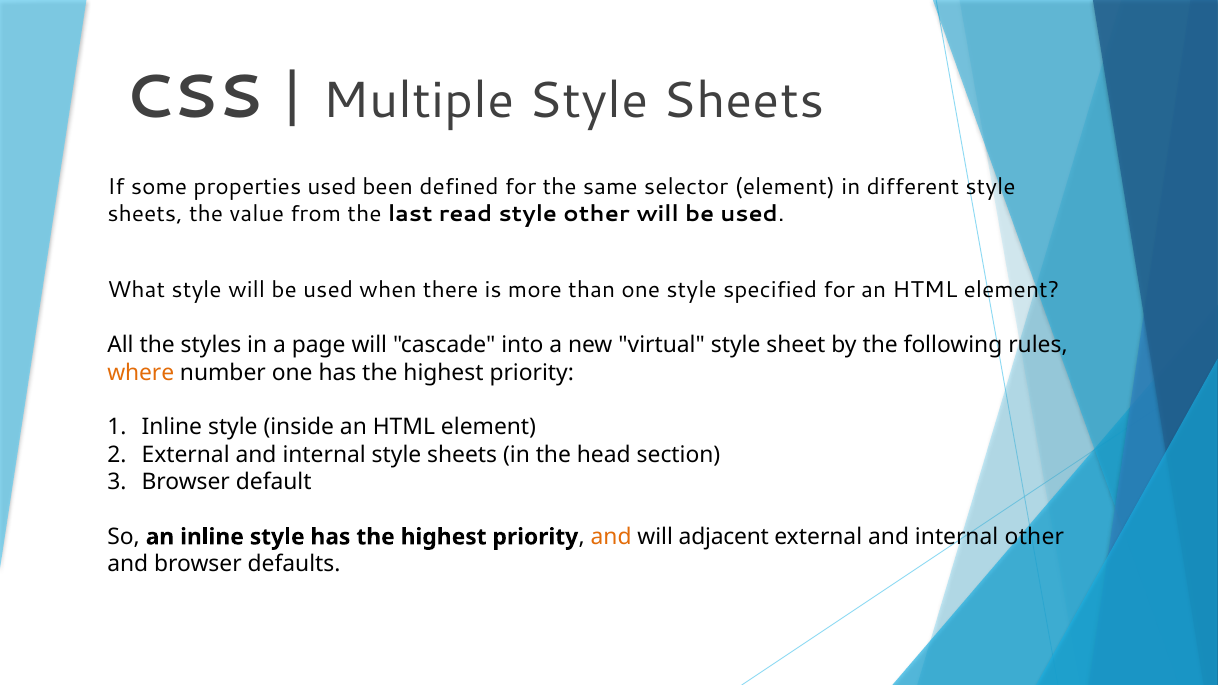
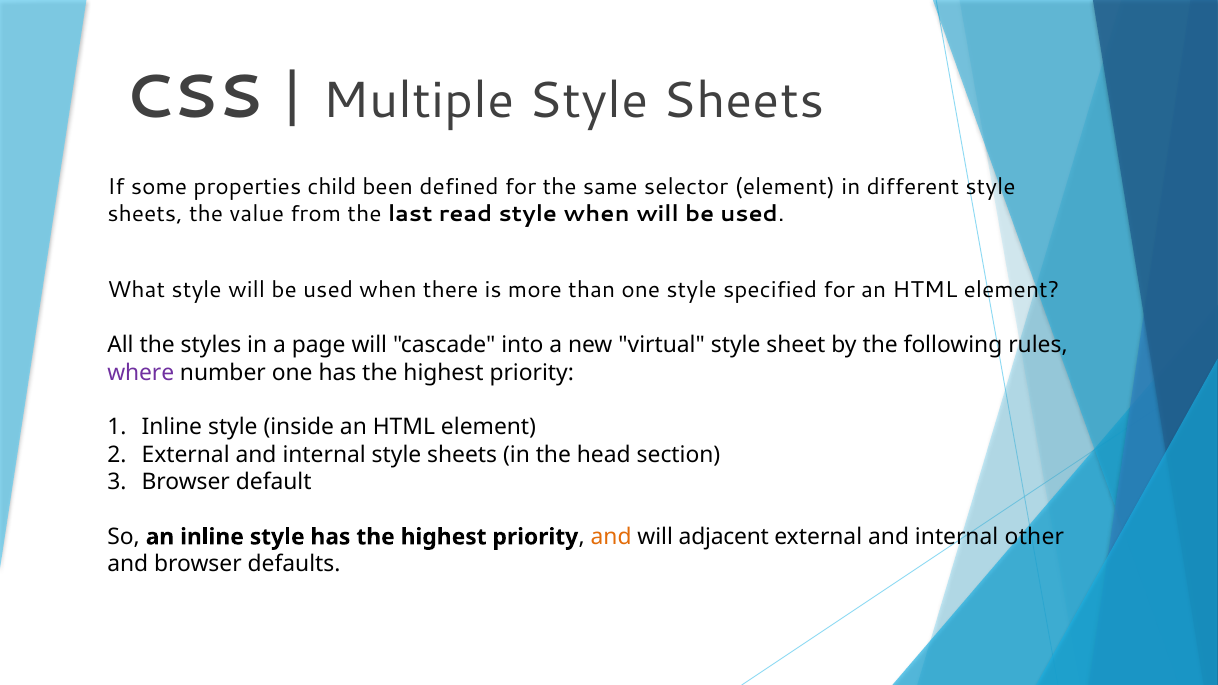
properties used: used -> child (332, 187)
style other: other -> when (597, 214)
where colour: orange -> purple (141, 373)
